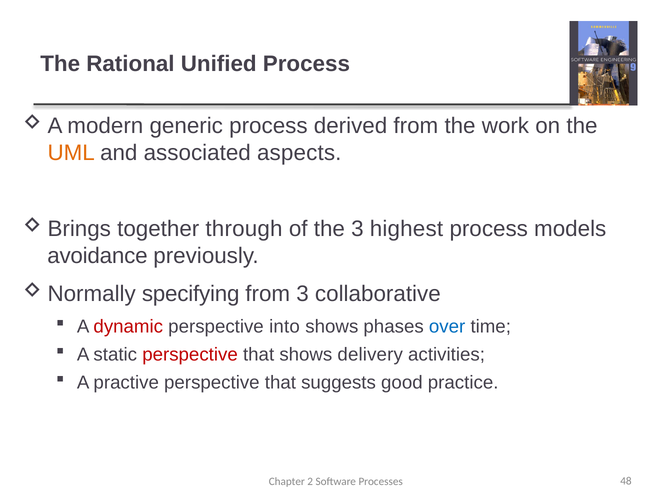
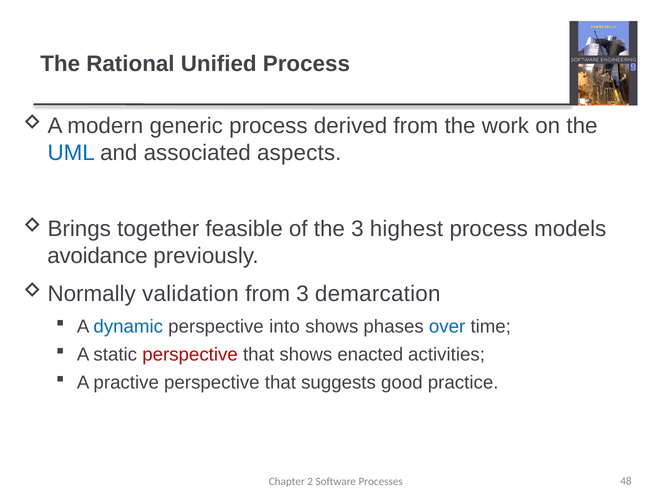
UML colour: orange -> blue (71, 153)
through: through -> feasible (244, 229)
specifying: specifying -> validation (190, 294)
collaborative: collaborative -> demarcation (378, 294)
dynamic colour: red -> blue (128, 327)
delivery: delivery -> enacted (370, 355)
